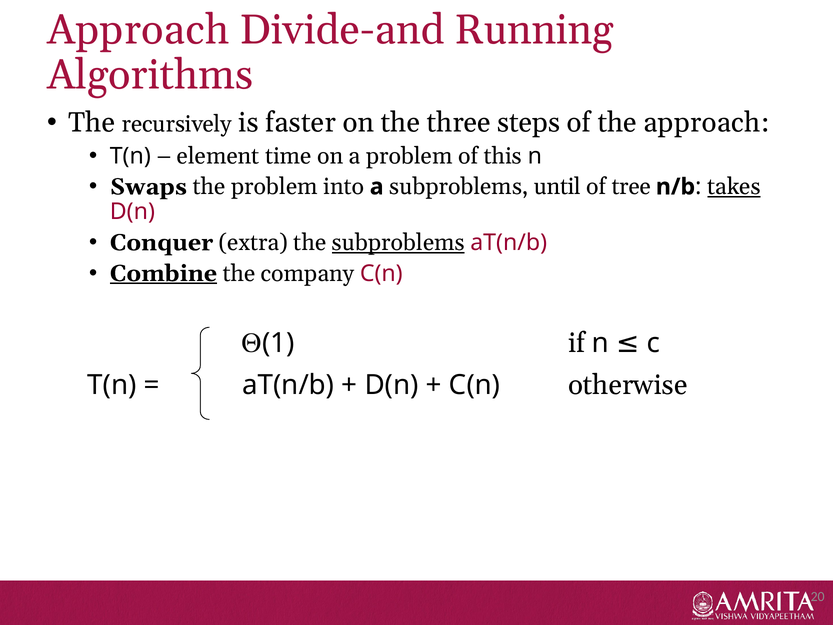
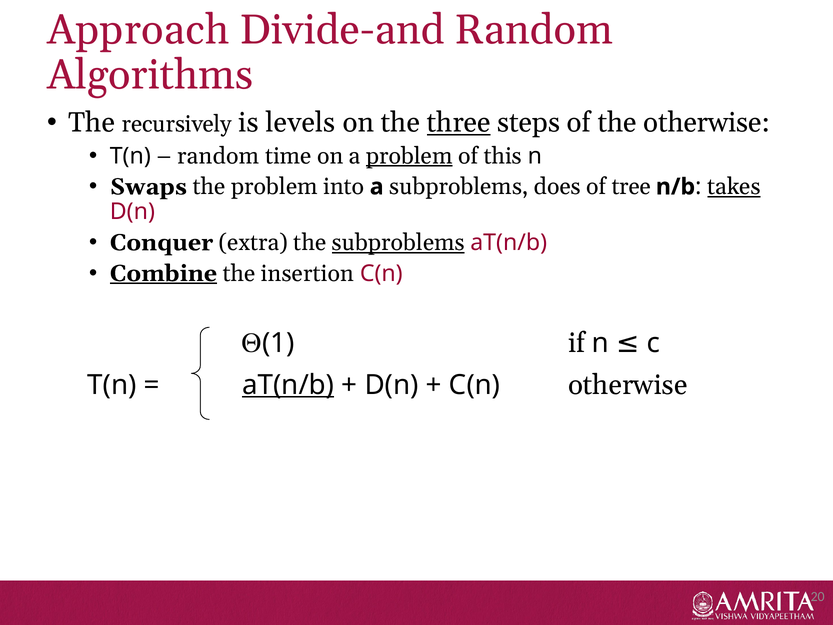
Divide-and Running: Running -> Random (534, 30)
faster: faster -> levels (301, 123)
three underline: none -> present (459, 123)
the approach: approach -> otherwise (707, 123)
element: element -> random (218, 156)
problem underline: none -> present (409, 156)
until: until -> does (557, 187)
company: company -> insertion (308, 273)
aT(n/b underline: none -> present (288, 385)
